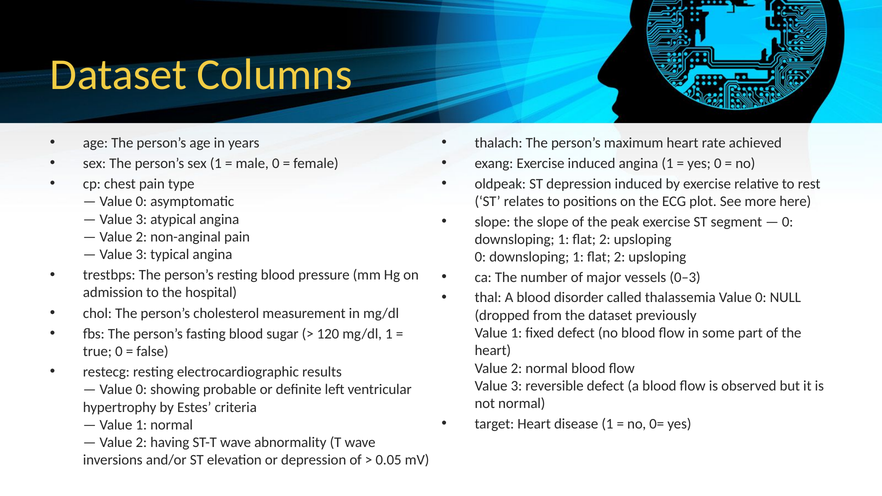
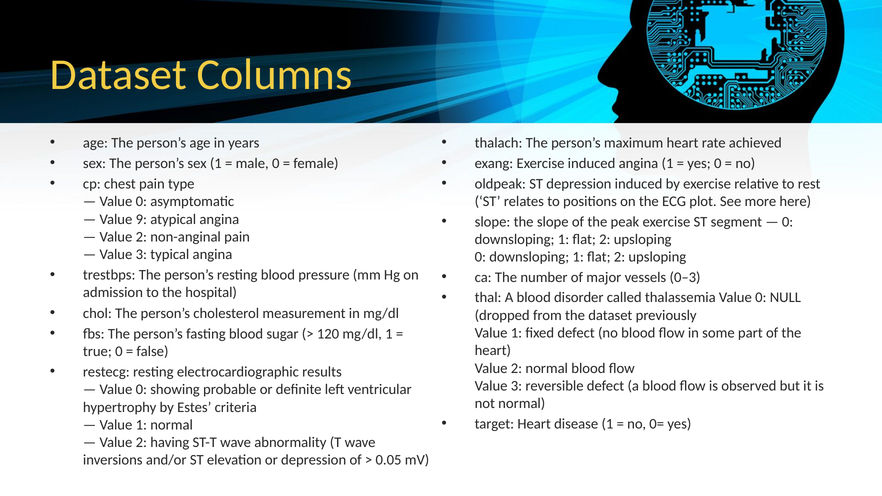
3: 3 -> 9 (141, 219)
